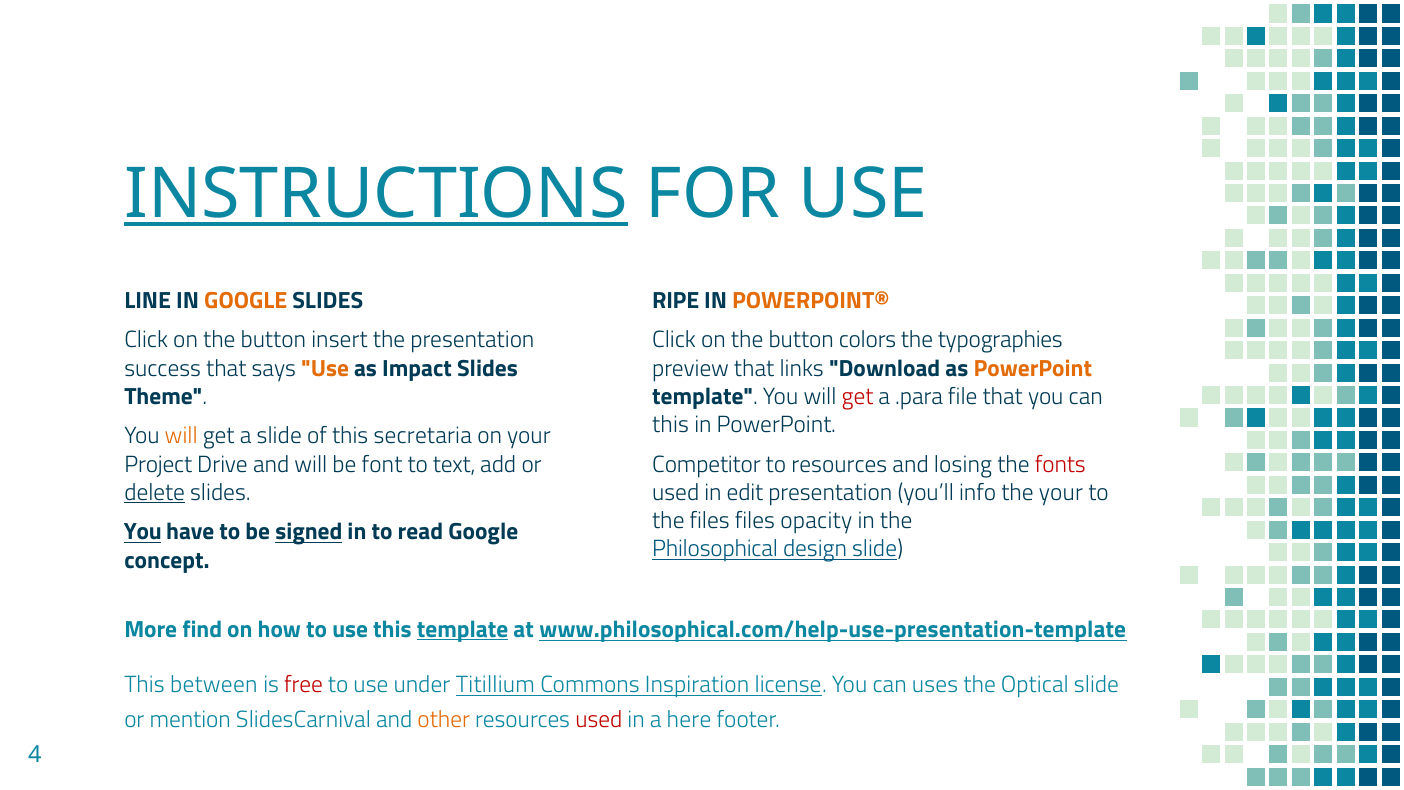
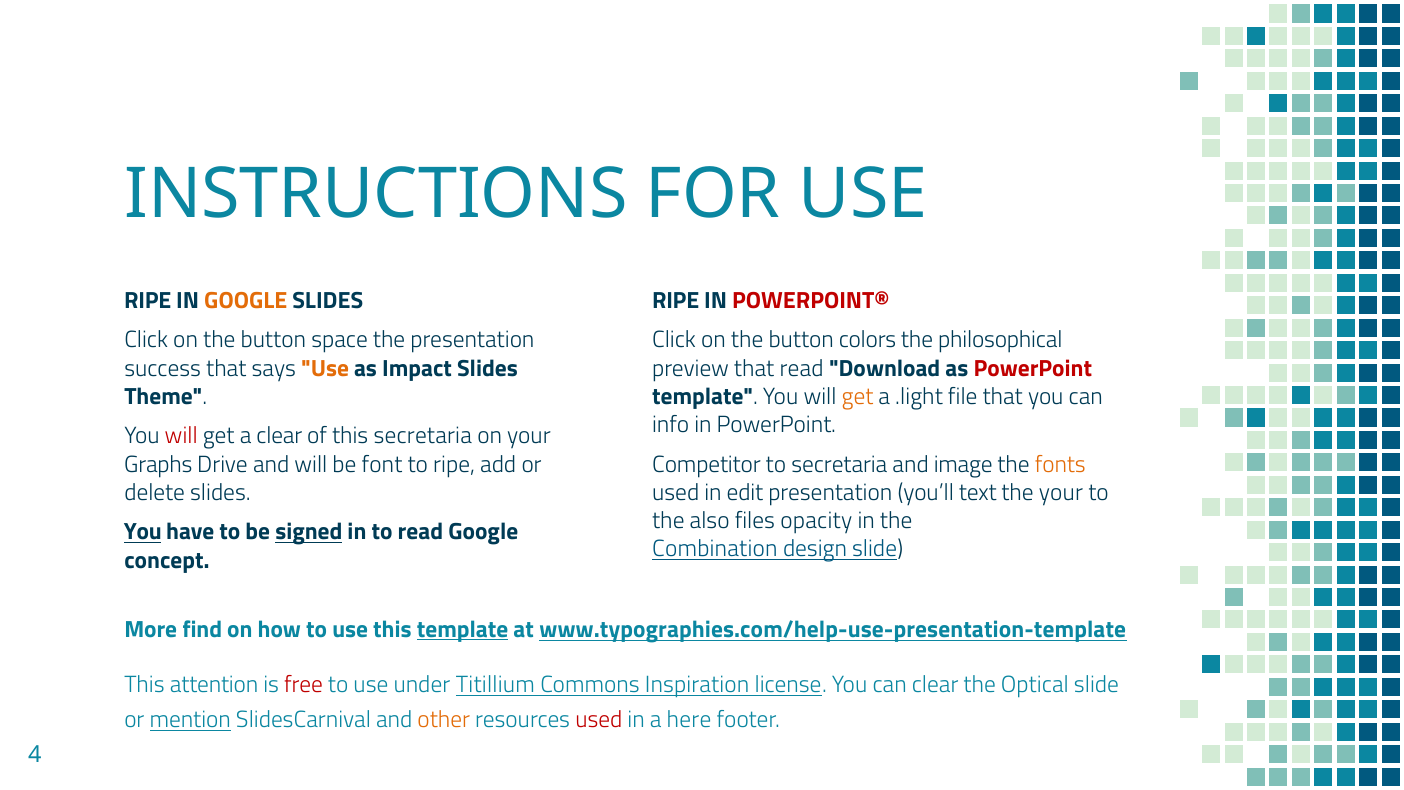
INSTRUCTIONS underline: present -> none (376, 194)
LINE: LINE -> RIPE (148, 300)
POWERPOINT® colour: orange -> red (811, 300)
insert: insert -> space (340, 340)
typographies: typographies -> philosophical (1000, 340)
that links: links -> read (802, 368)
PowerPoint colour: orange -> red (1033, 368)
get colour: red -> orange (858, 396)
.para: .para -> .light (919, 396)
this: this -> info (671, 424)
will colour: orange -> red (181, 436)
a slide: slide -> clear (279, 436)
Project: Project -> Graphs (158, 464)
to text: text -> ripe (454, 464)
to resources: resources -> secretaria (839, 464)
losing: losing -> image (963, 464)
fonts colour: red -> orange (1060, 464)
delete underline: present -> none (155, 492)
info: info -> text (978, 492)
the files: files -> also (710, 520)
Philosophical: Philosophical -> Combination (715, 548)
www.philosophical.com/help-use-presentation-template: www.philosophical.com/help-use-presentation-template -> www.typographies.com/help-use-presentation-template (833, 629)
between: between -> attention (214, 685)
can uses: uses -> clear (935, 685)
mention underline: none -> present (190, 720)
